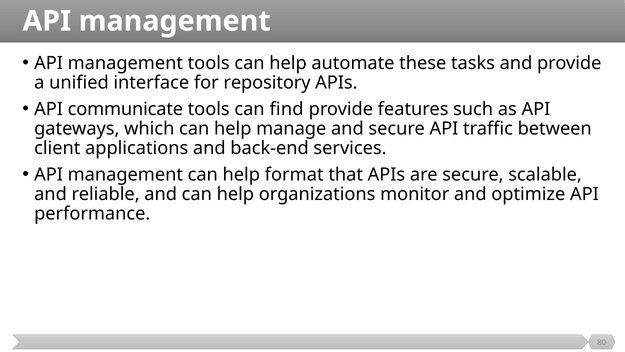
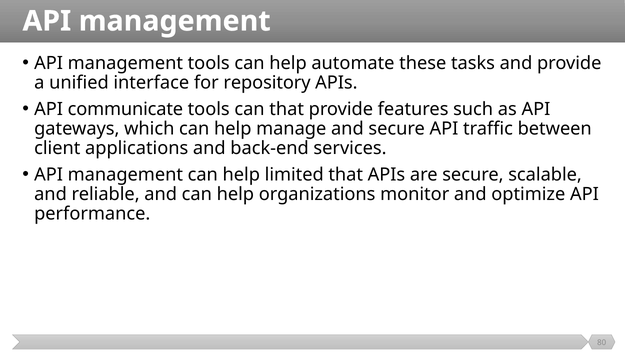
can find: find -> that (287, 109)
format: format -> limited (294, 174)
